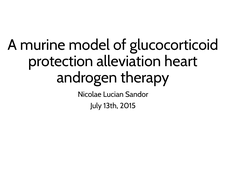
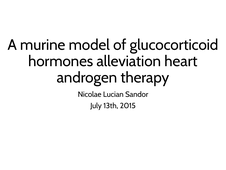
protection: protection -> hormones (61, 61)
